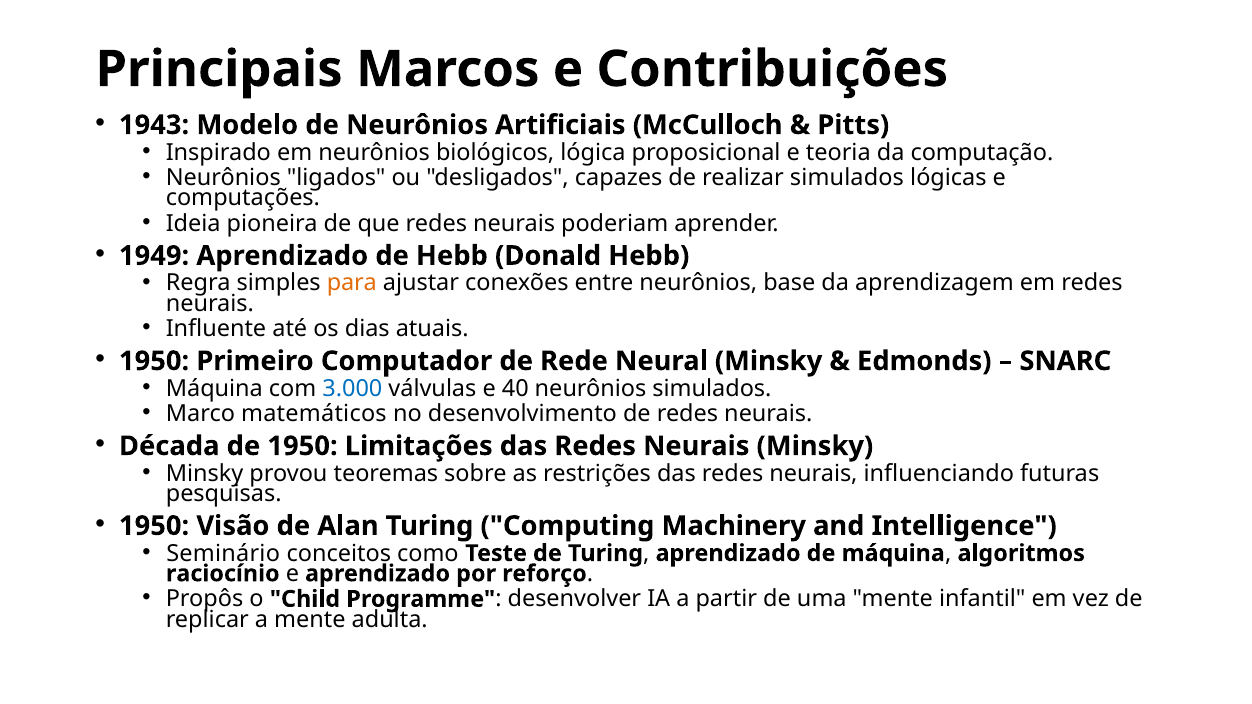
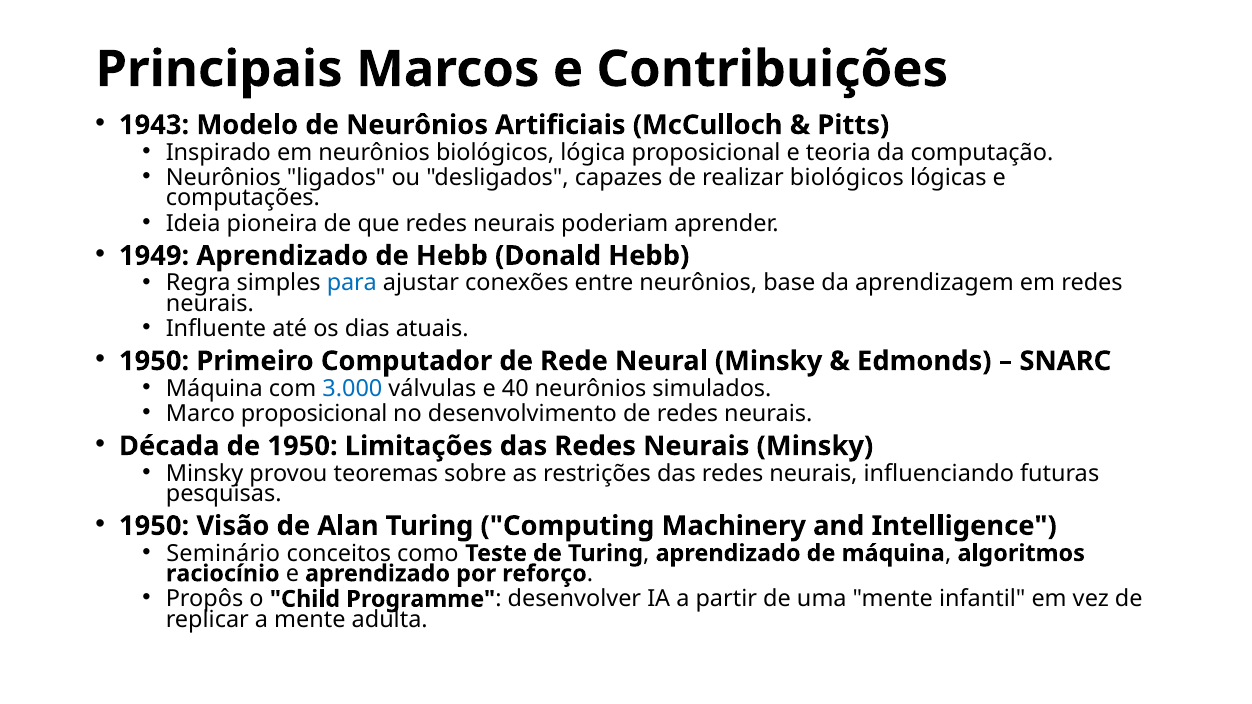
realizar simulados: simulados -> biológicos (847, 178)
para colour: orange -> blue (352, 283)
Marco matemáticos: matemáticos -> proposicional (314, 414)
